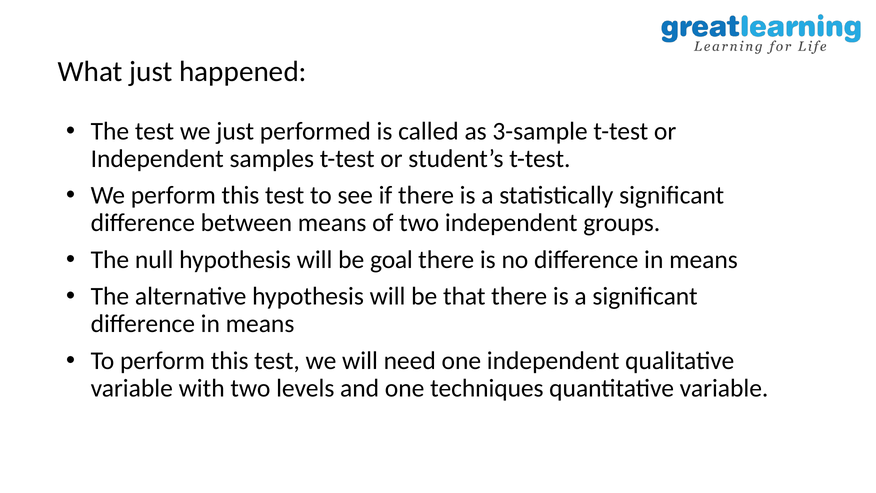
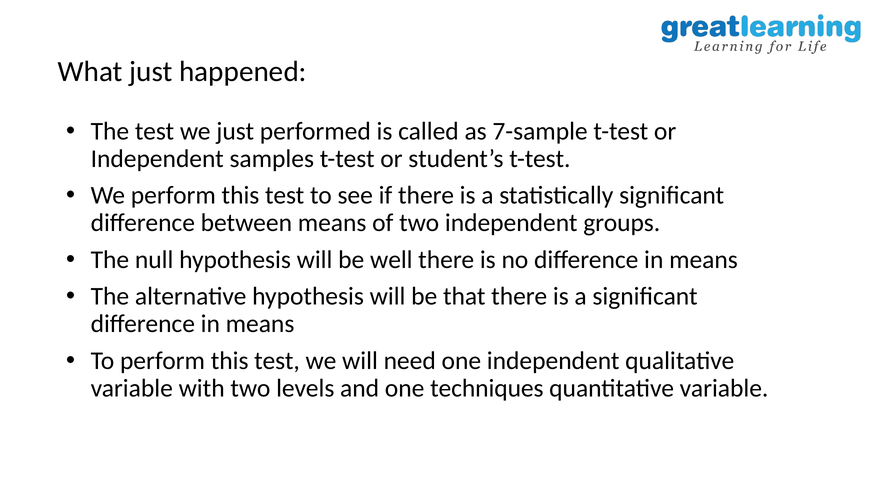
3-sample: 3-sample -> 7-sample (540, 131)
goal: goal -> well (391, 260)
